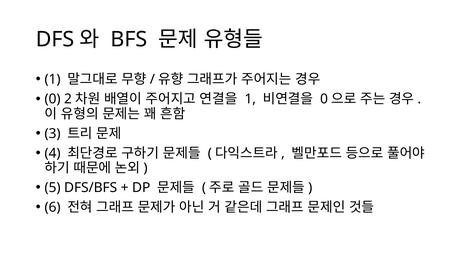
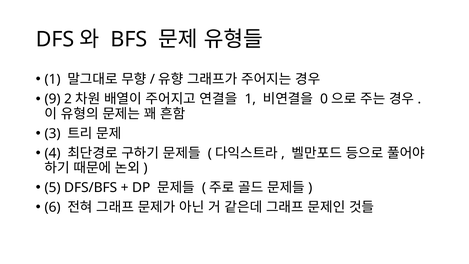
0: 0 -> 9 (53, 99)
